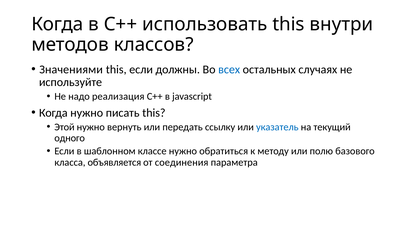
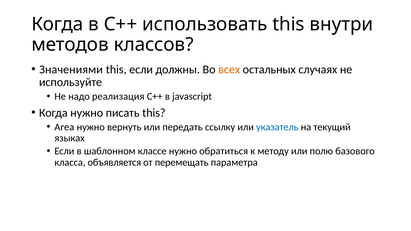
всех colour: blue -> orange (229, 69)
Этой: Этой -> Area (64, 127)
одного: одного -> языках (70, 138)
соединения: соединения -> перемещать (182, 162)
